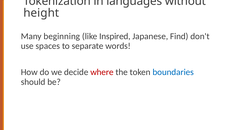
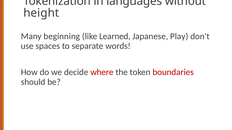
Inspired: Inspired -> Learned (115, 36)
Find: Find -> Play (179, 36)
boundaries colour: blue -> red (173, 72)
